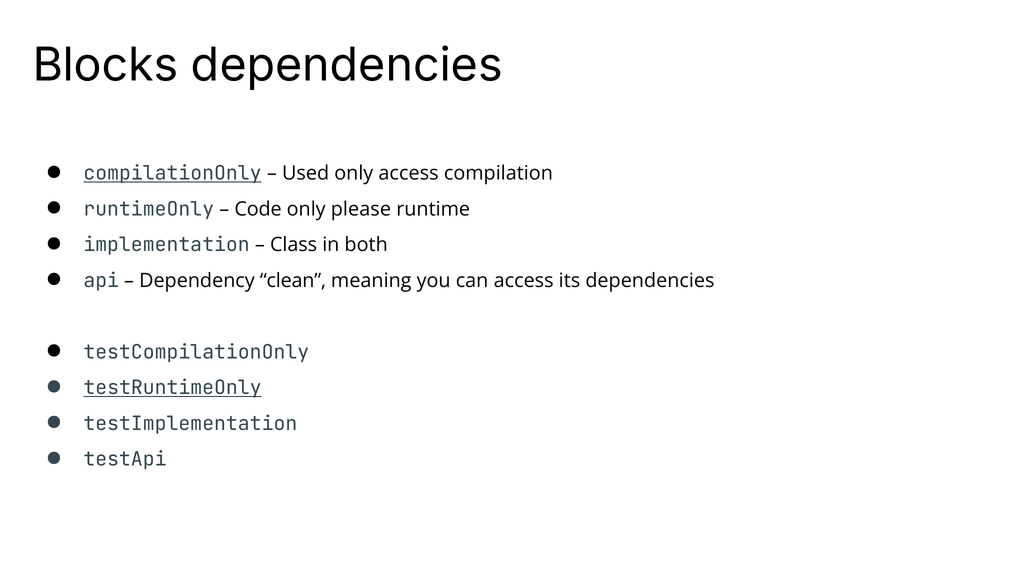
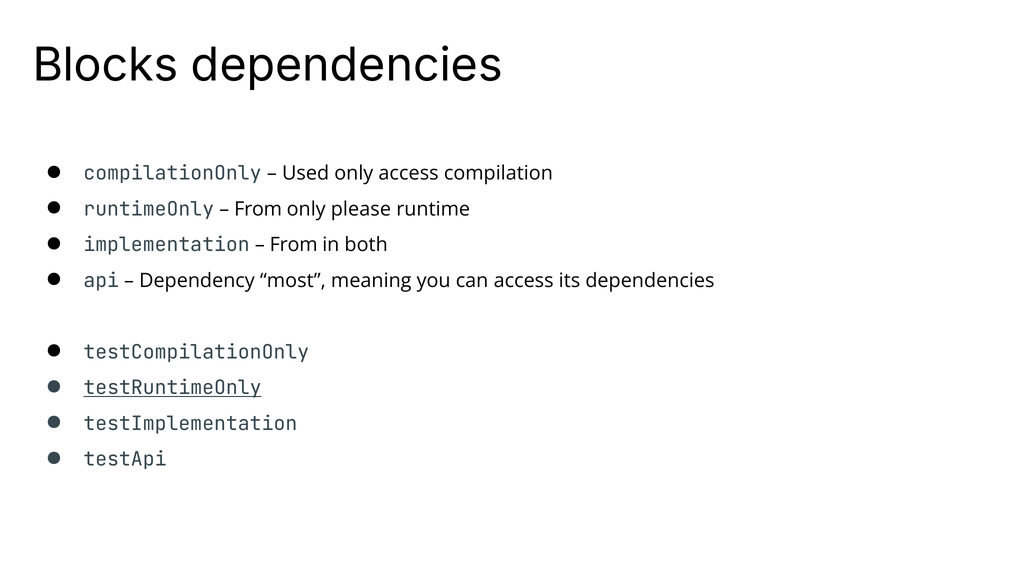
compilationOnly underline: present -> none (172, 173)
Code: Code -> From (258, 209)
Class: Class -> From (294, 245)
clean: clean -> most (293, 281)
